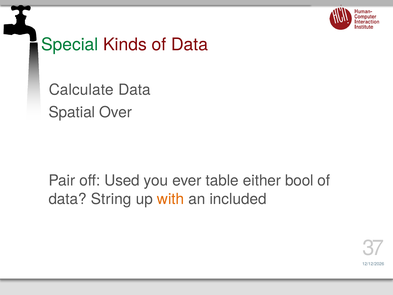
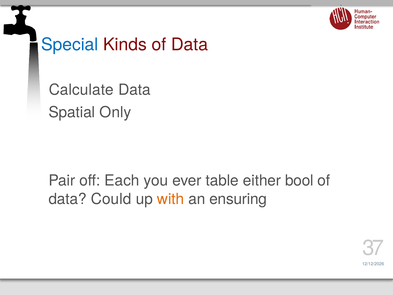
Special colour: green -> blue (70, 45)
Over: Over -> Only (115, 112)
Used: Used -> Each (122, 180)
String: String -> Could (111, 199)
included: included -> ensuring (238, 199)
